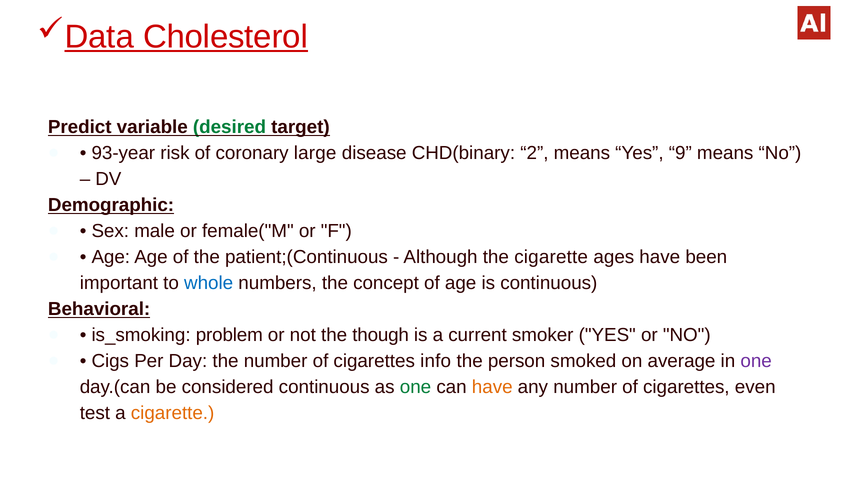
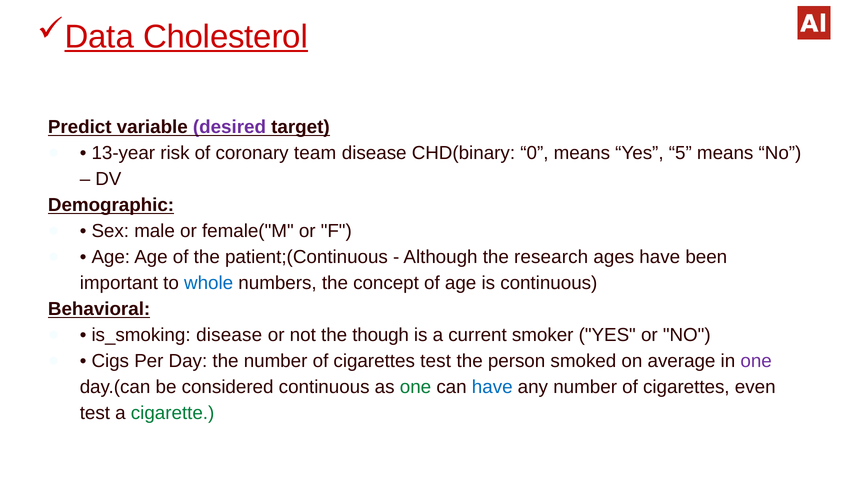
desired colour: green -> purple (229, 127)
93-year: 93-year -> 13-year (123, 153)
large: large -> team (315, 153)
2: 2 -> 0 (534, 153)
9: 9 -> 5 (680, 153)
the cigarette: cigarette -> research (551, 257)
is_smoking problem: problem -> disease (229, 335)
cigarettes info: info -> test (436, 361)
have colour: orange -> blue (492, 387)
cigarette colour: orange -> green (173, 413)
